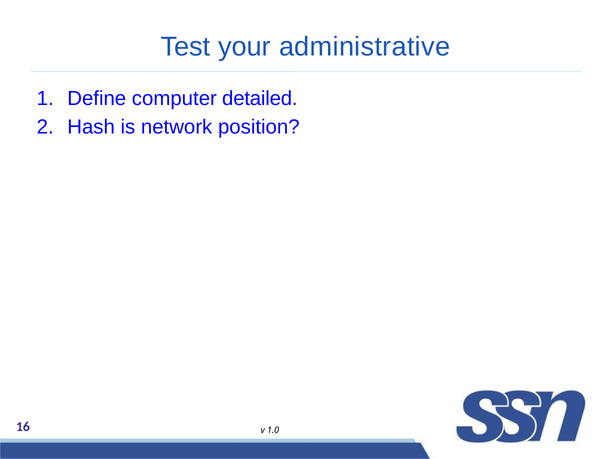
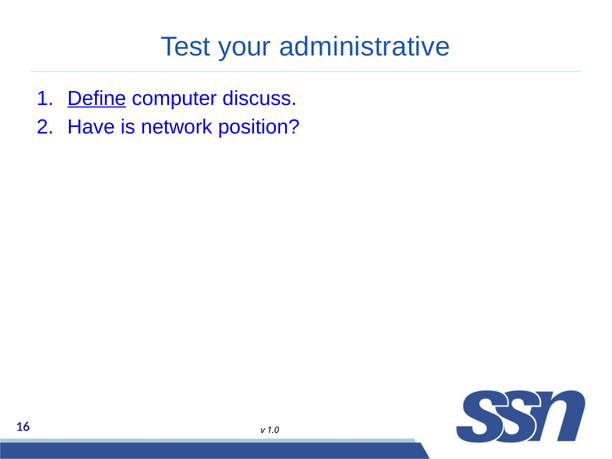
Define underline: none -> present (97, 98)
detailed: detailed -> discuss (260, 98)
Hash: Hash -> Have (91, 127)
